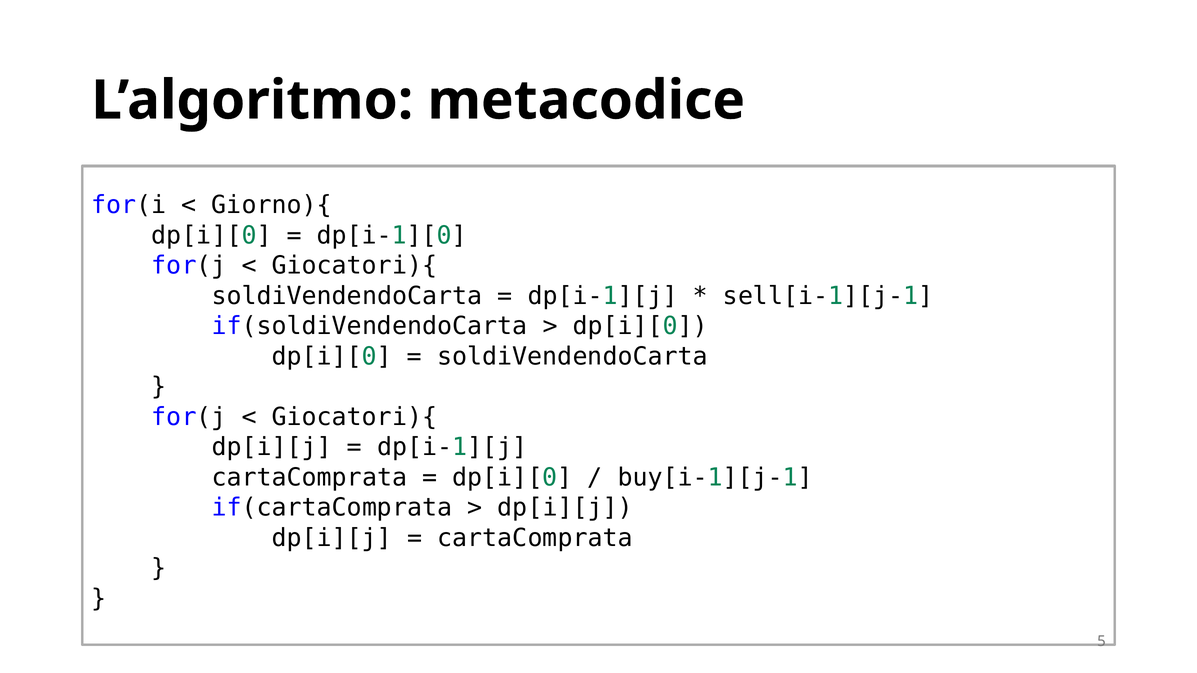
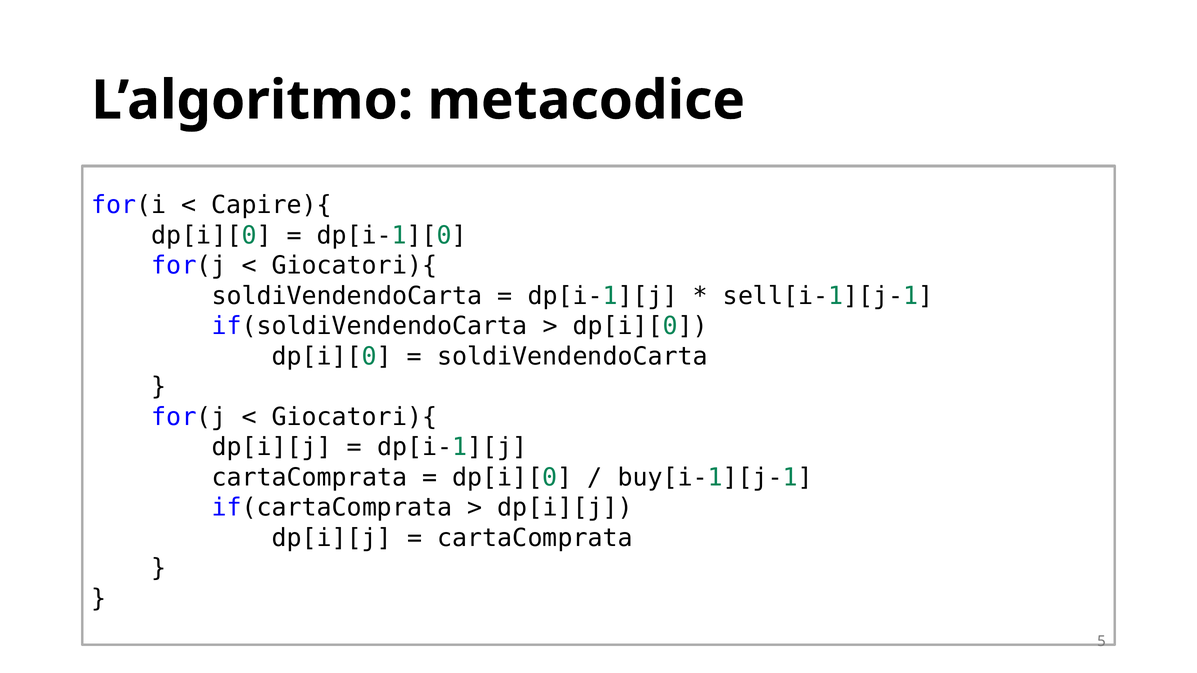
Giorno){: Giorno){ -> Capire){ (272, 205)
